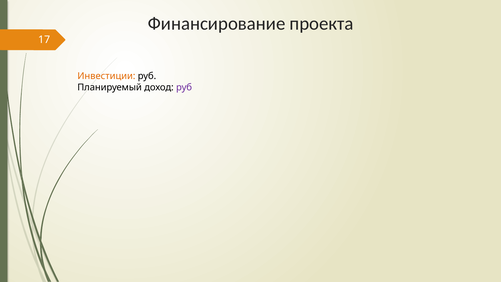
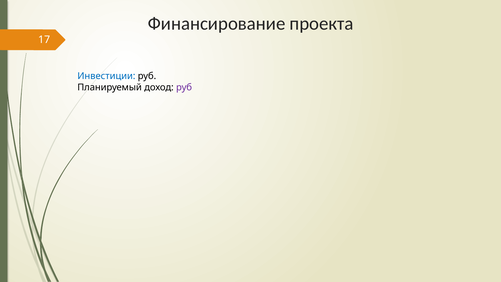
Инвестиции colour: orange -> blue (106, 76)
